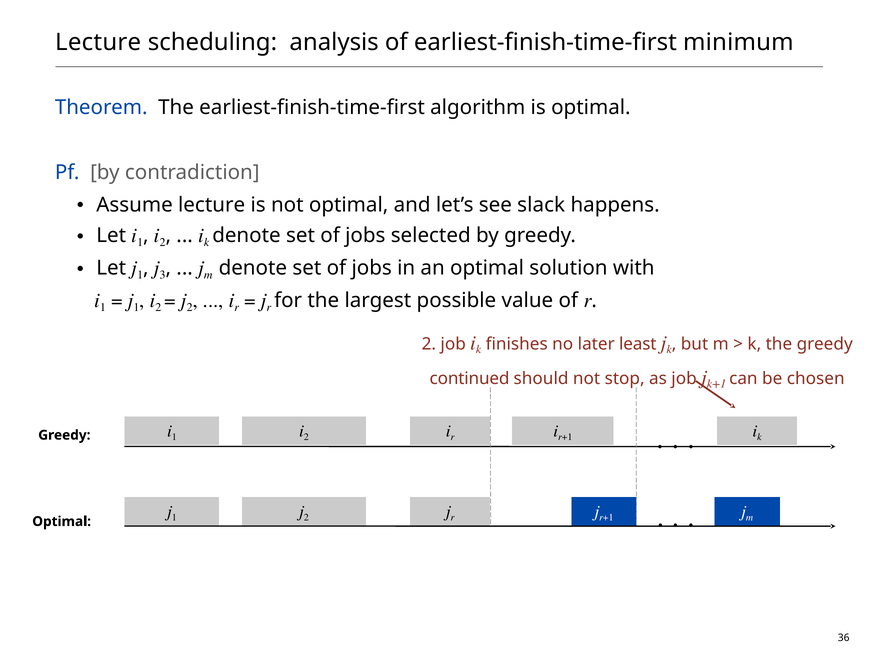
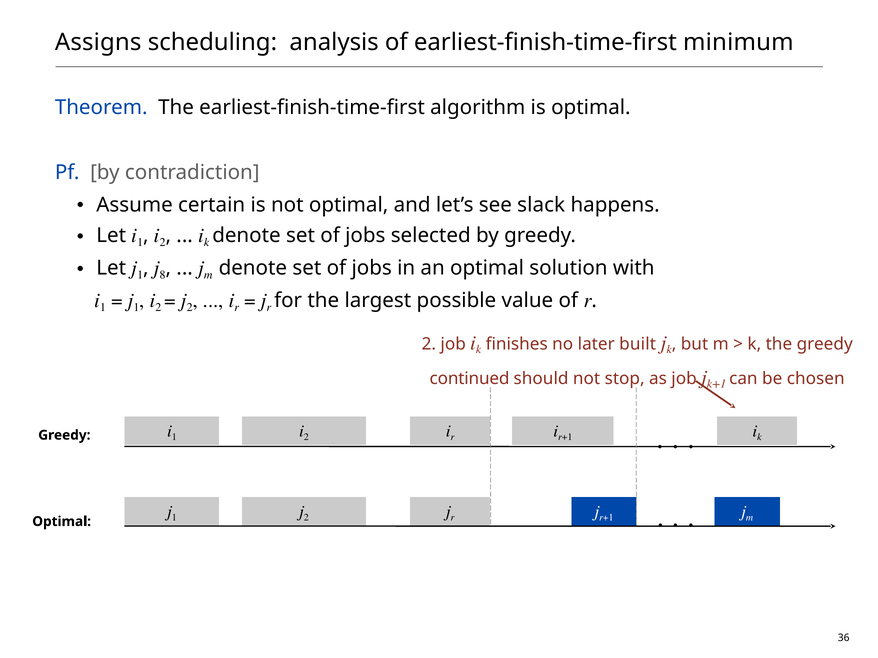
Lecture: Lecture -> Assigns (98, 42)
Assume lecture: lecture -> certain (212, 205)
3: 3 -> 8 (163, 275)
least: least -> built (638, 344)
